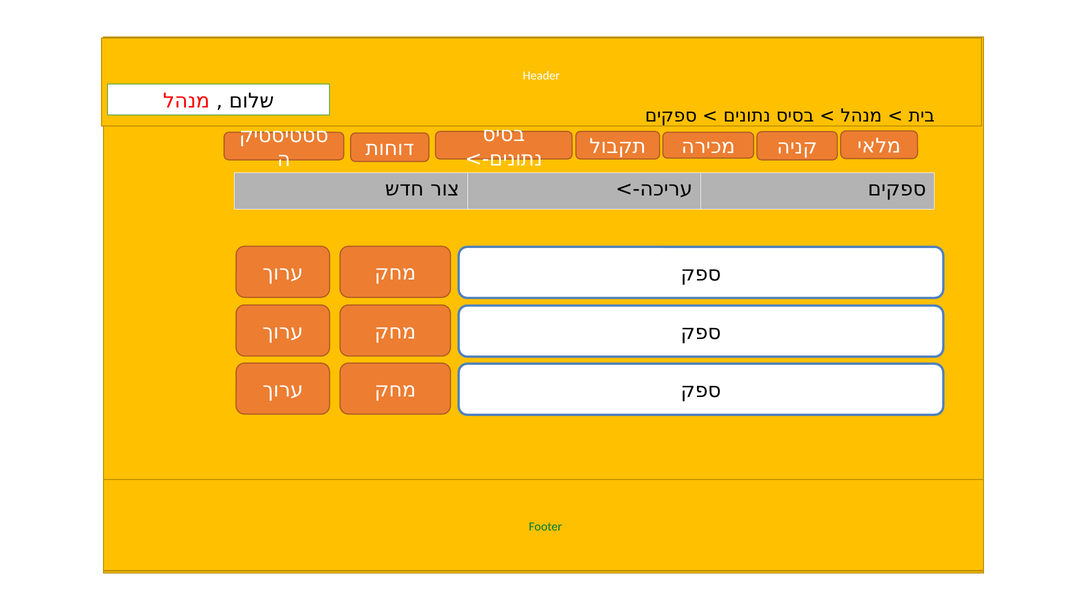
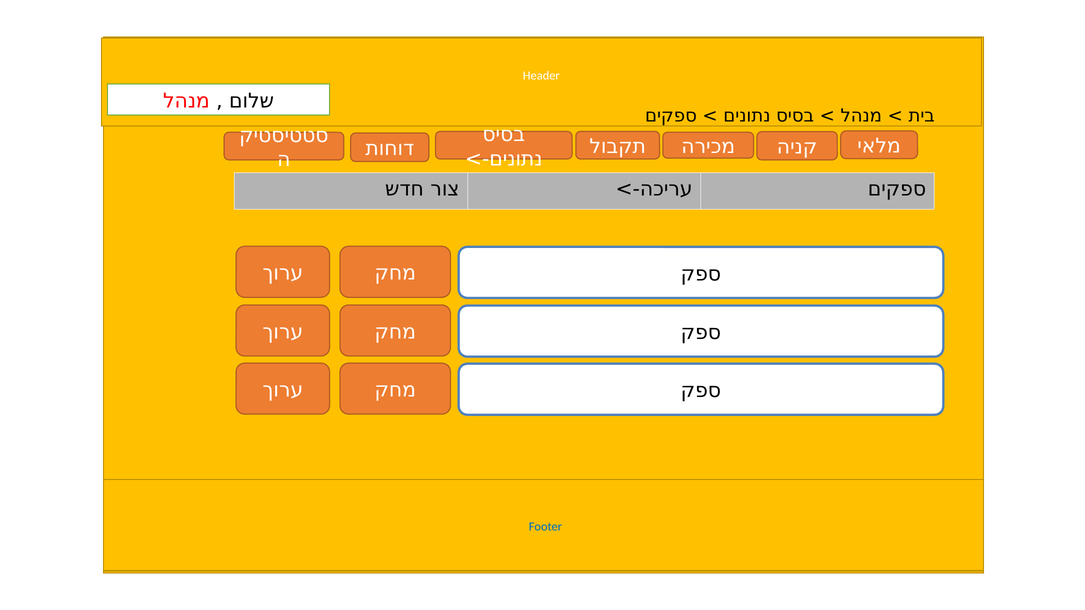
Footer colour: green -> blue (545, 527)
